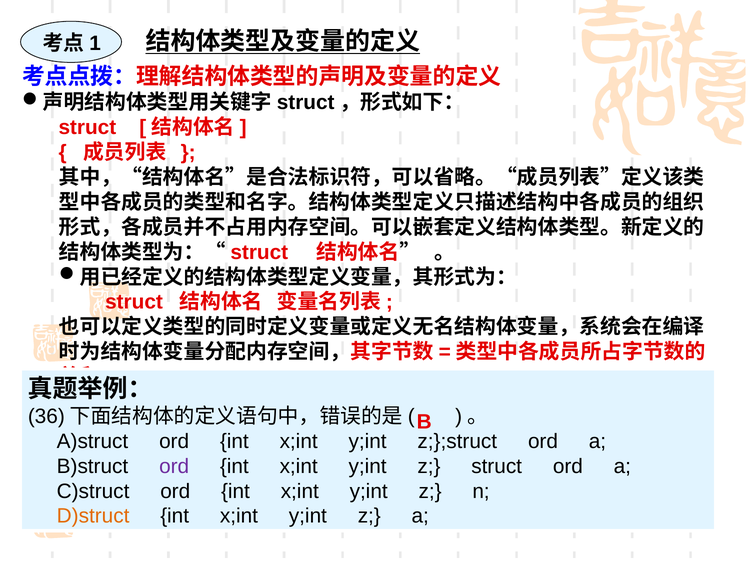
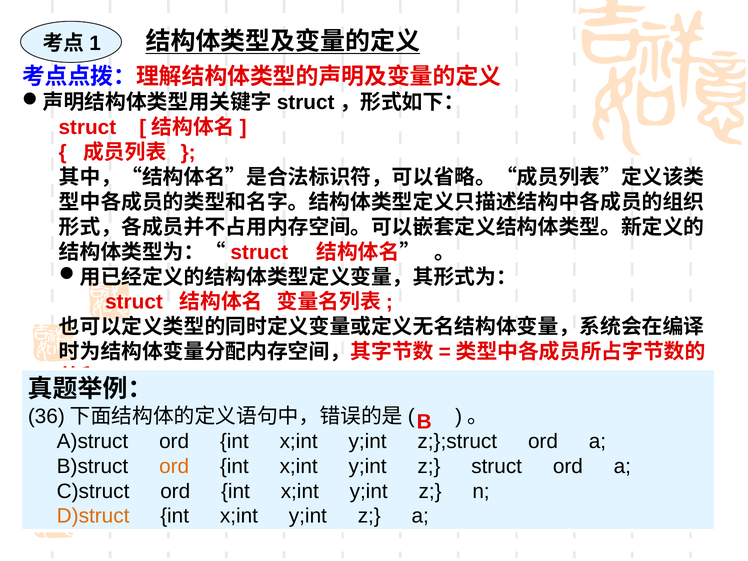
ord colour: purple -> orange (174, 466)
